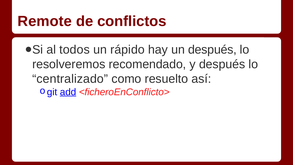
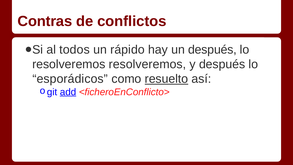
Remote: Remote -> Contras (45, 21)
resolveremos recomendado: recomendado -> resolveremos (147, 64)
centralizado: centralizado -> esporádicos (70, 79)
resuelto underline: none -> present (166, 79)
